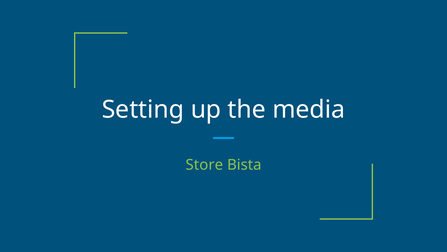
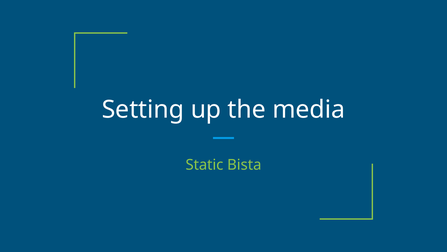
Store: Store -> Static (204, 165)
